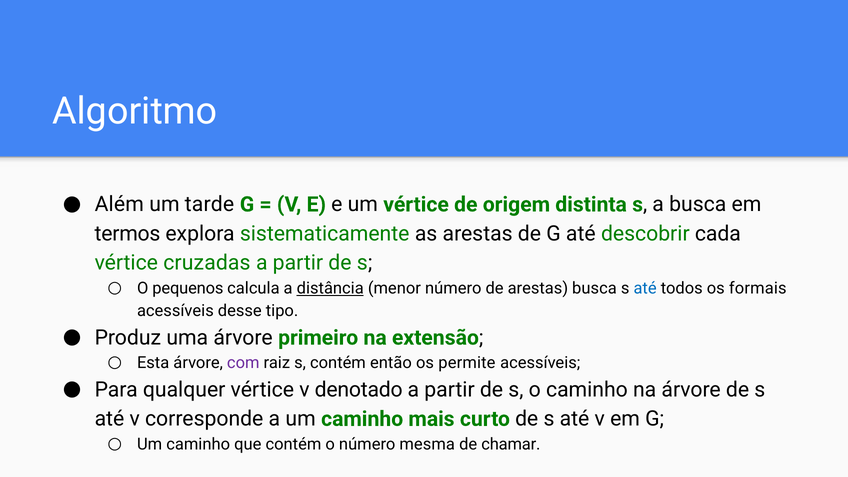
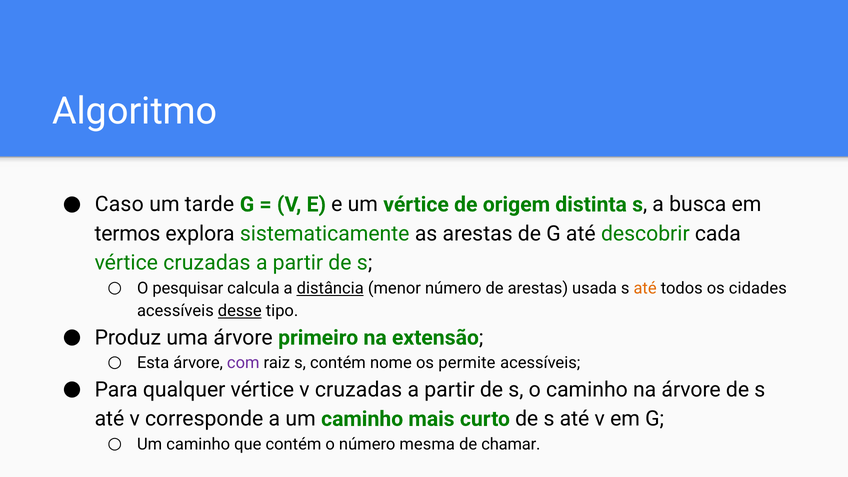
Além: Além -> Caso (119, 204)
pequenos: pequenos -> pesquisar (188, 288)
arestas busca: busca -> usada (594, 288)
até colour: blue -> orange (645, 288)
formais: formais -> cidades (758, 288)
desse underline: none -> present (240, 311)
então: então -> nome (391, 363)
v denotado: denotado -> cruzadas (359, 390)
